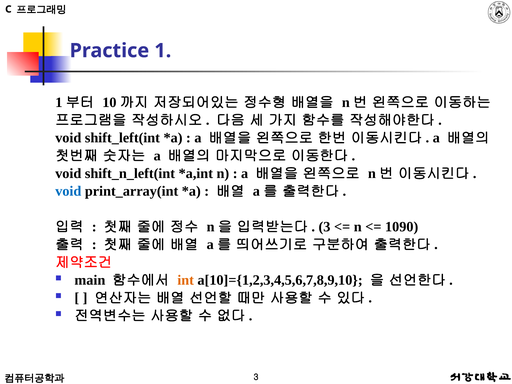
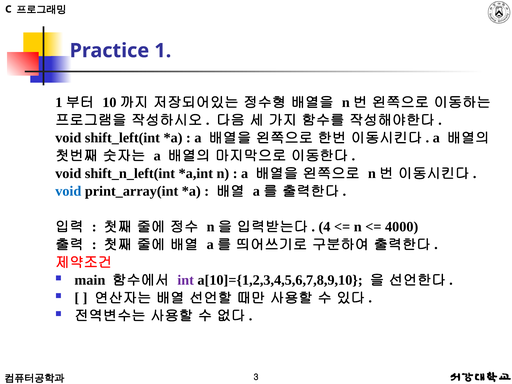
3: 3 -> 4 (325, 227)
1090: 1090 -> 4000 (402, 227)
int colour: orange -> purple (186, 280)
